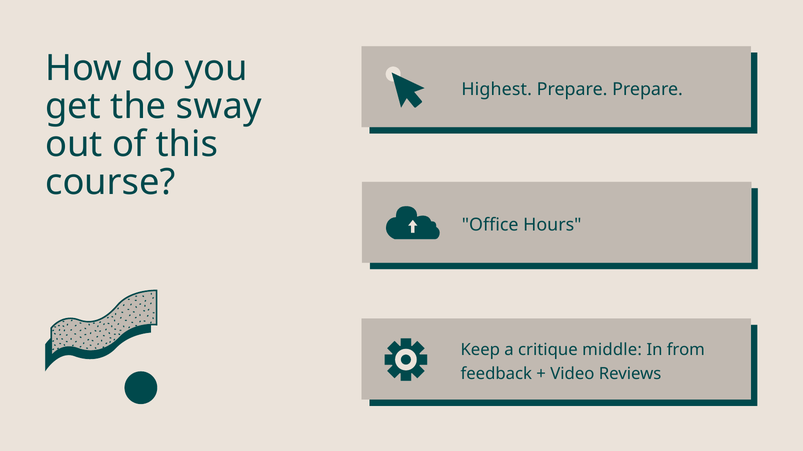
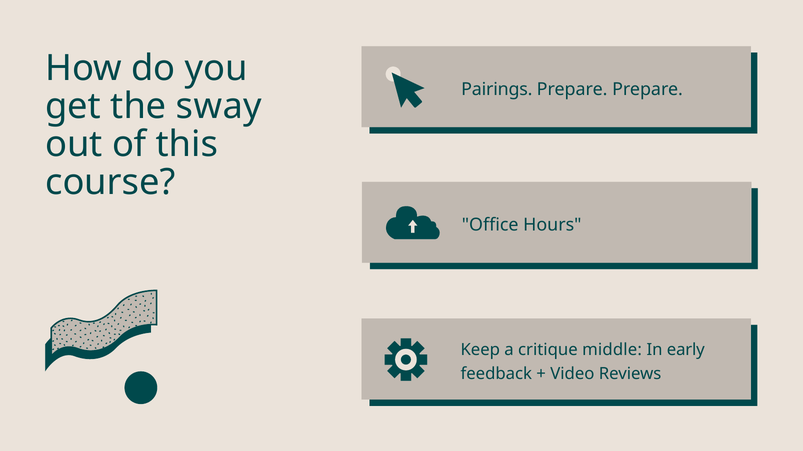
Highest: Highest -> Pairings (497, 90)
from: from -> early (686, 351)
